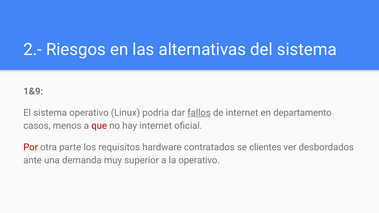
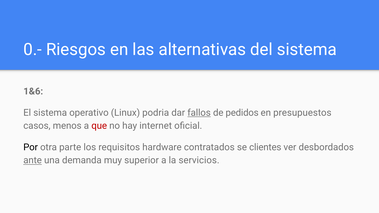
2.-: 2.- -> 0.- (33, 50)
1&9: 1&9 -> 1&6 (33, 91)
de internet: internet -> pedidos (242, 113)
departamento: departamento -> presupuestos (302, 113)
Por colour: red -> black (31, 147)
ante underline: none -> present (33, 160)
la operativo: operativo -> servicios (199, 160)
